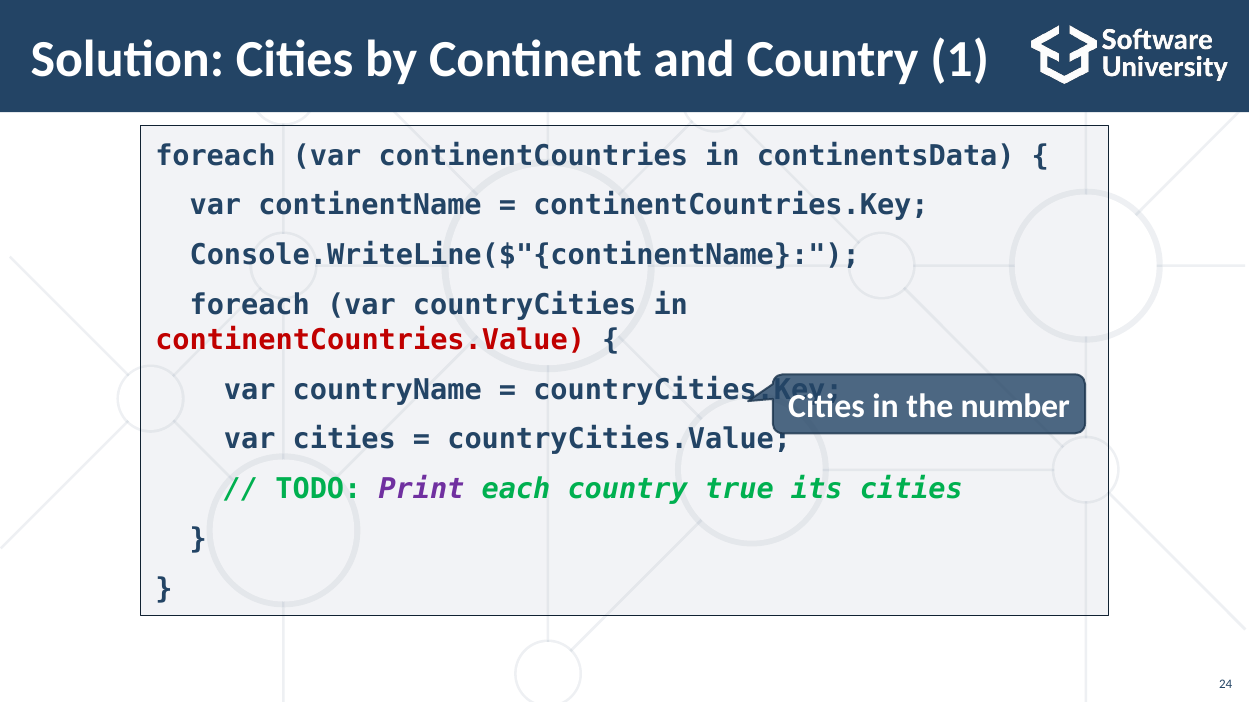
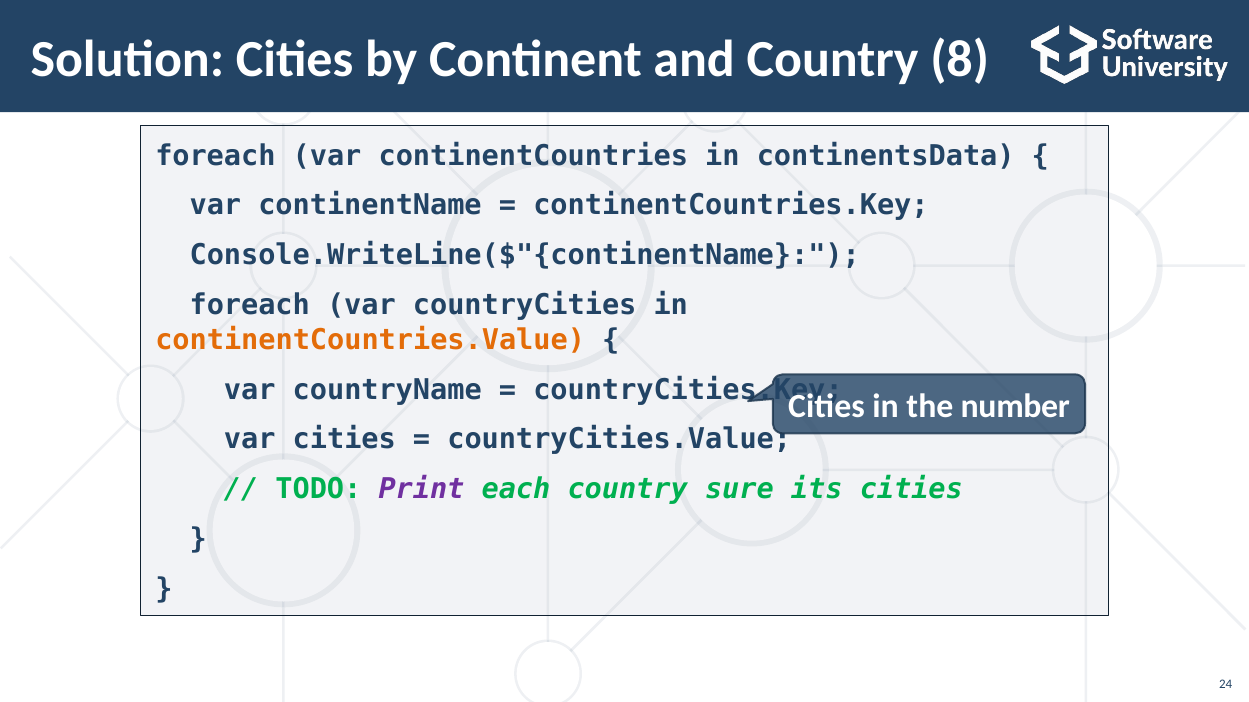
1: 1 -> 8 (960, 59)
continentCountries.Value colour: red -> orange (370, 340)
true: true -> sure (739, 490)
